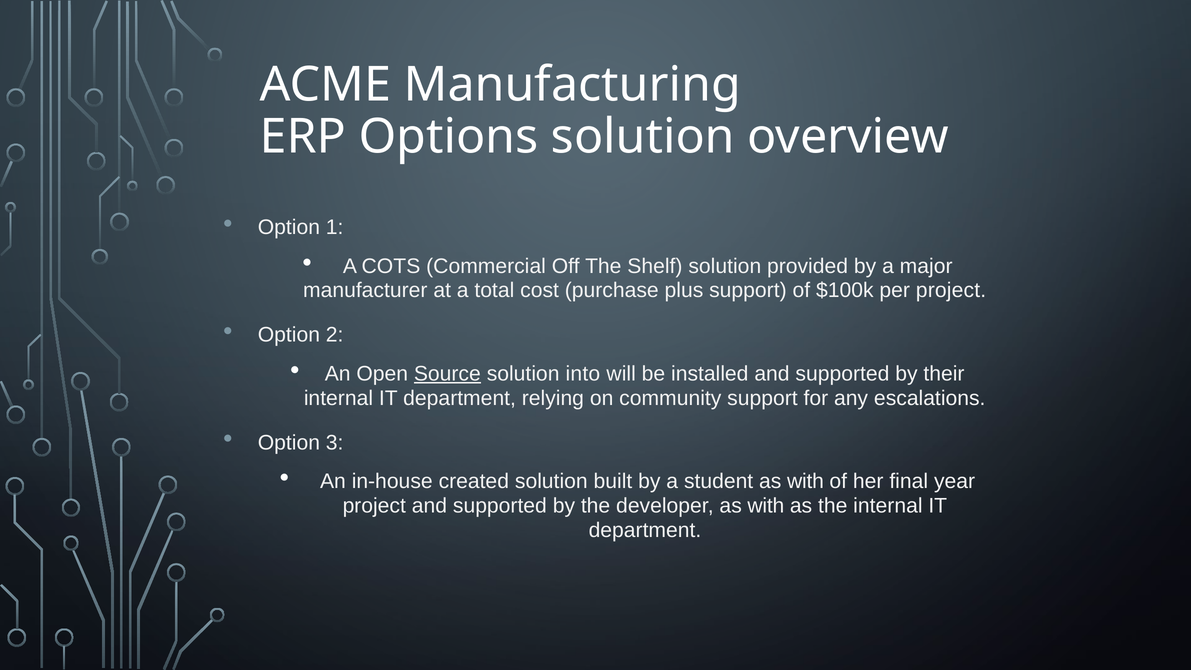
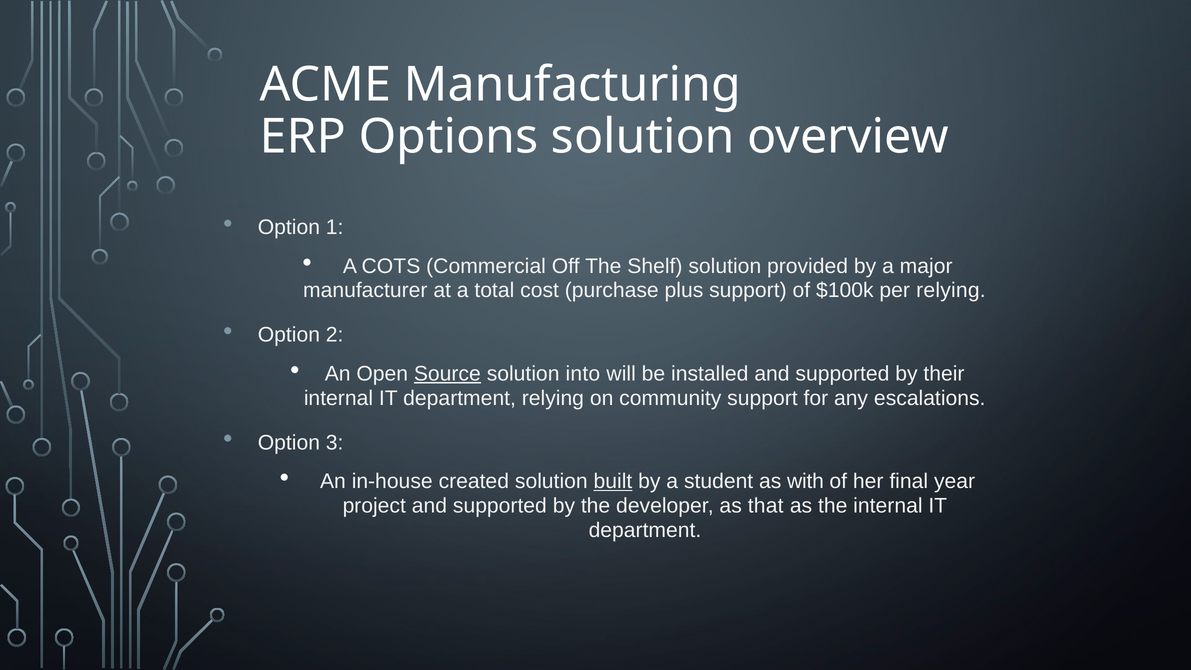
per project: project -> relying (951, 290)
built underline: none -> present (613, 481)
developer as with: with -> that (766, 506)
